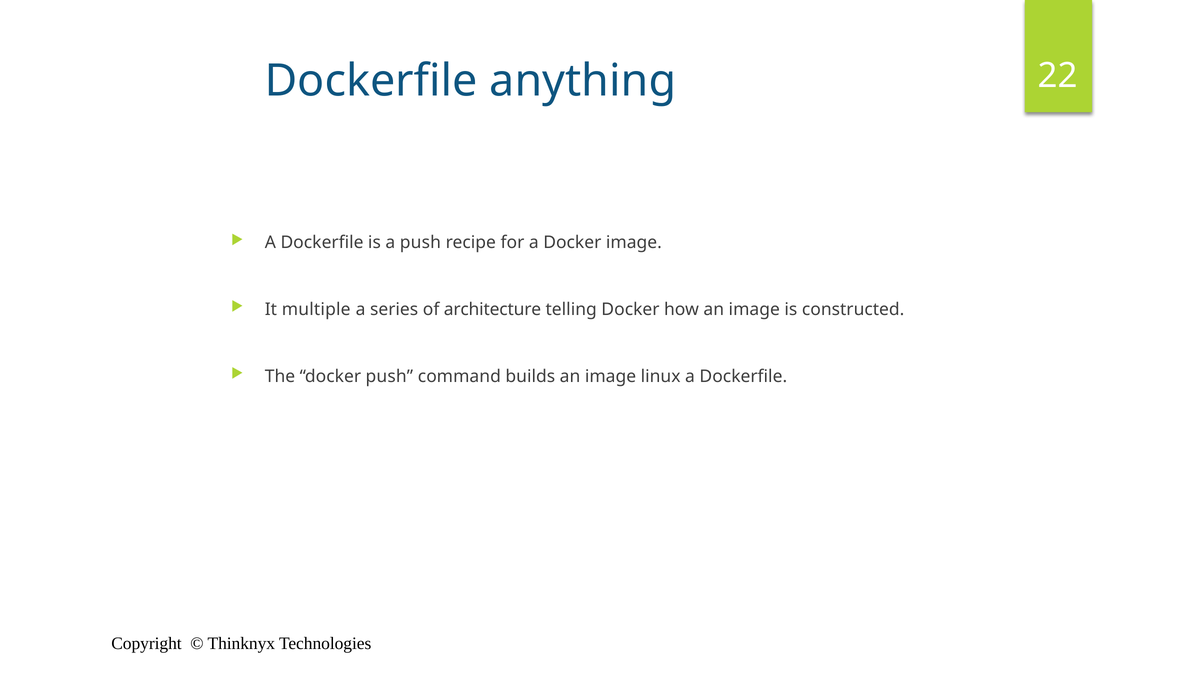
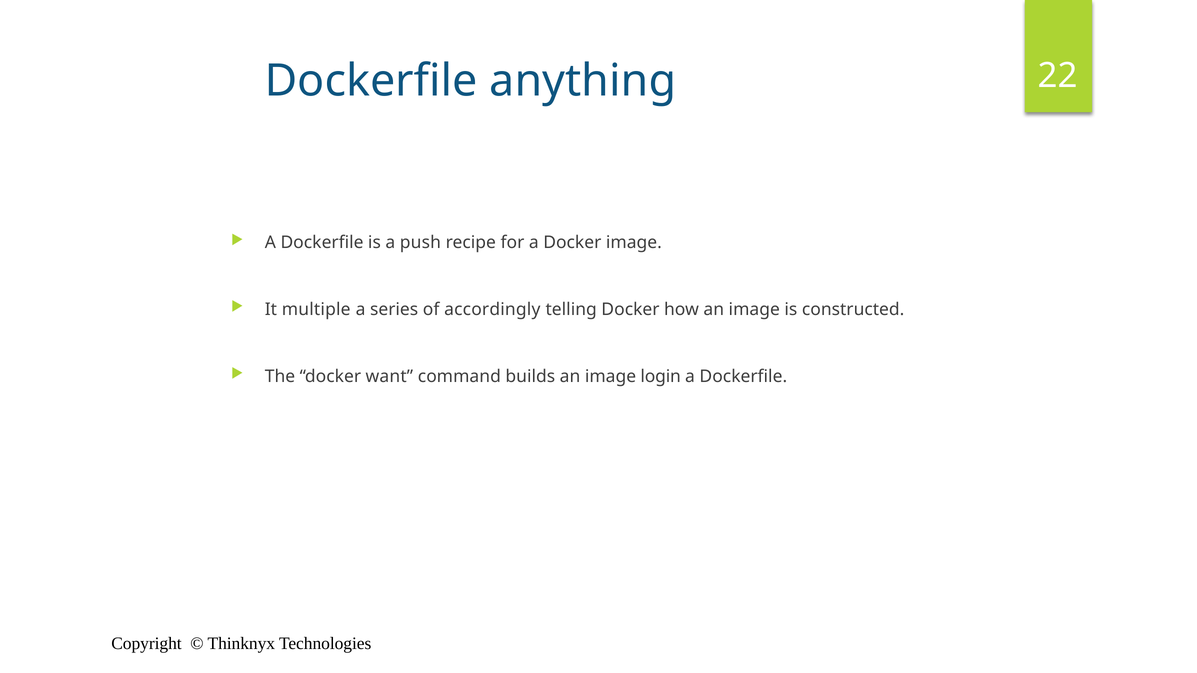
architecture: architecture -> accordingly (492, 310)
docker push: push -> want (389, 377)
linux: linux -> login (661, 377)
